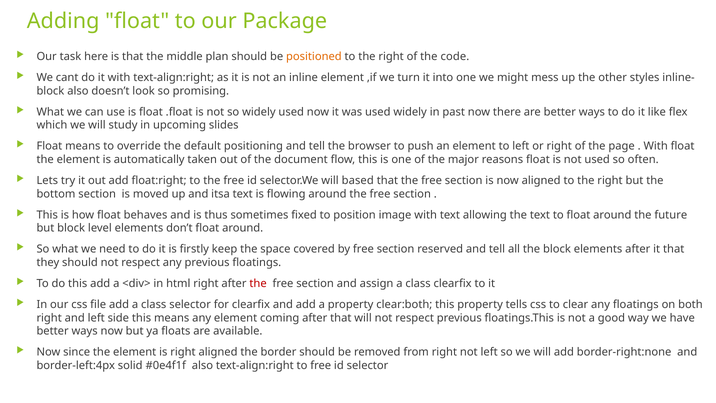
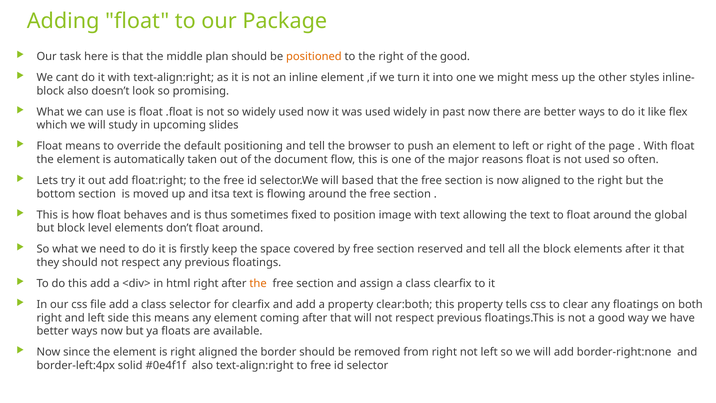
the code: code -> good (455, 57)
future: future -> global (671, 215)
the colour: red -> orange (258, 283)
